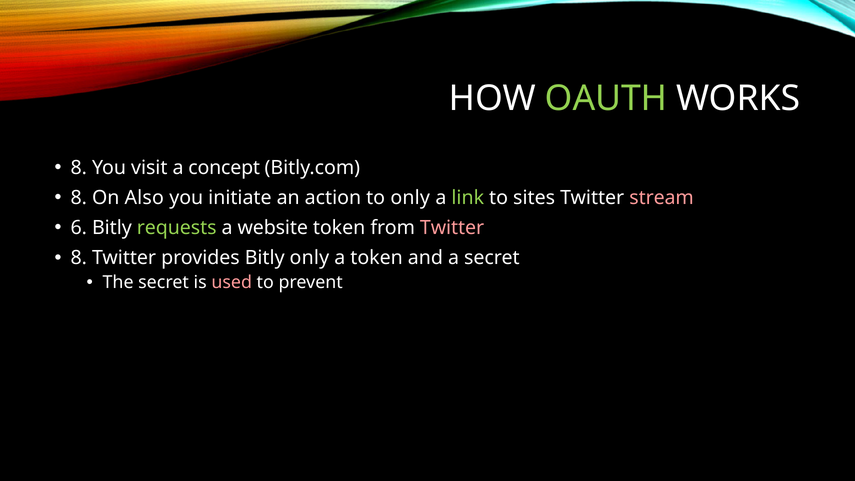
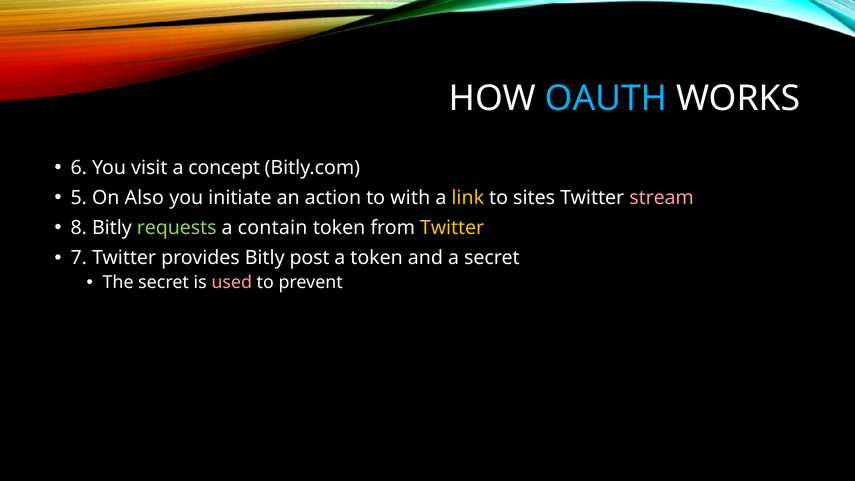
OAUTH colour: light green -> light blue (606, 99)
8: 8 -> 6 (79, 168)
8: 8 -> 5 (79, 198)
to only: only -> with (410, 198)
link colour: light green -> yellow (468, 198)
6: 6 -> 8 (79, 228)
website: website -> contain (273, 228)
Twitter colour: pink -> yellow (452, 228)
8: 8 -> 7 (79, 258)
Bitly only: only -> post (310, 258)
